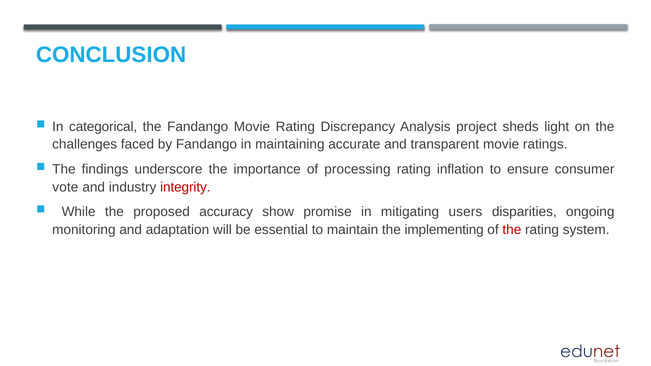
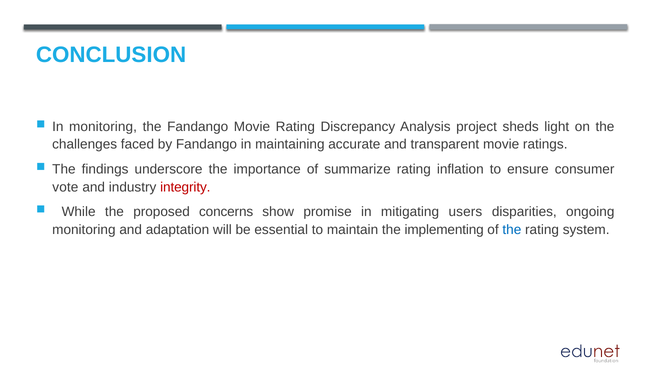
In categorical: categorical -> monitoring (103, 127)
processing: processing -> summarize (357, 169)
accuracy: accuracy -> concerns (226, 212)
the colour: red -> blue (512, 230)
